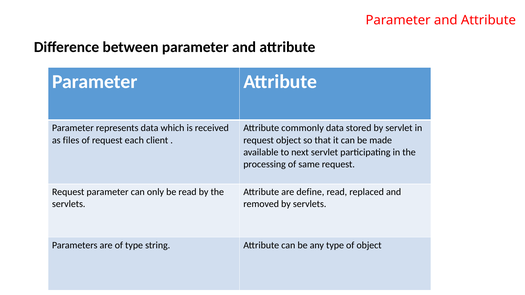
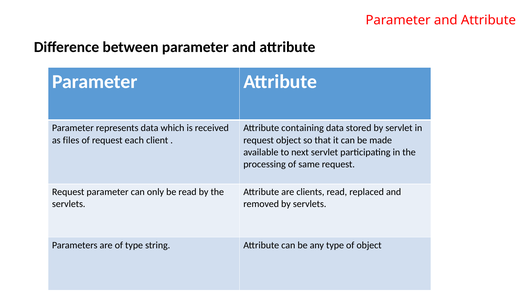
commonly: commonly -> containing (303, 128)
define: define -> clients (310, 192)
